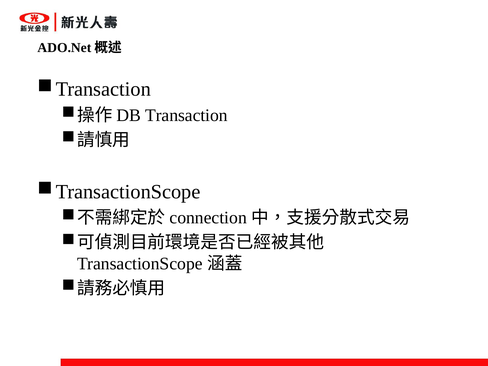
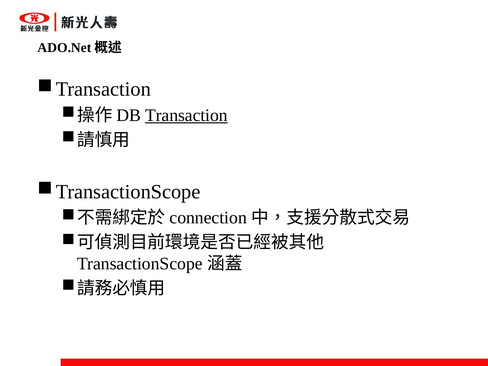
Transaction underline: none -> present (186, 115)
